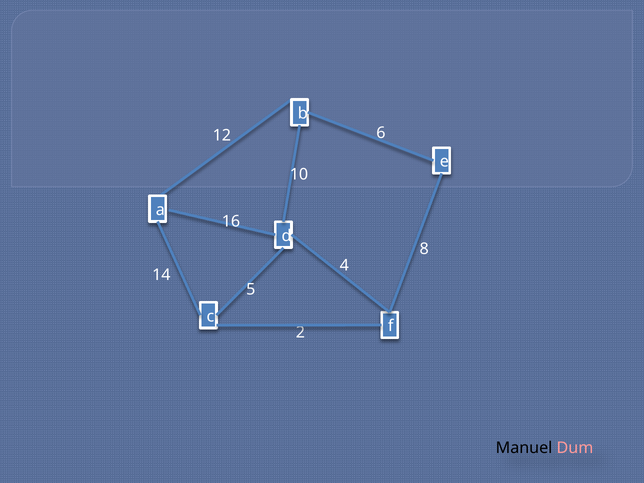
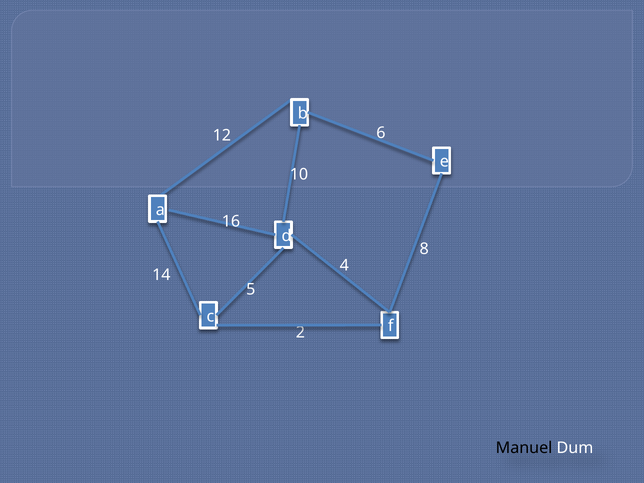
Dum colour: pink -> white (575, 448)
